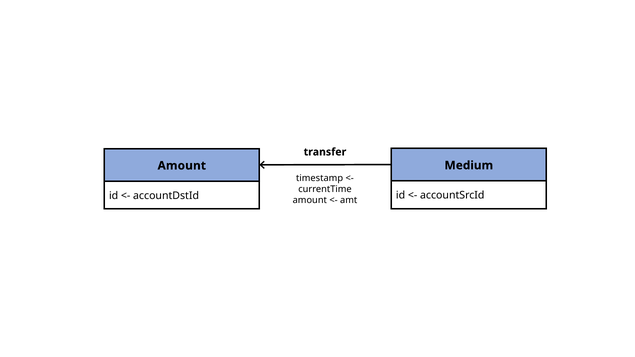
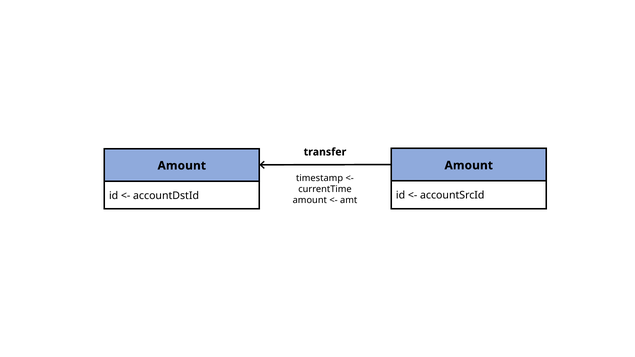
Medium: Medium -> Amount (469, 165)
